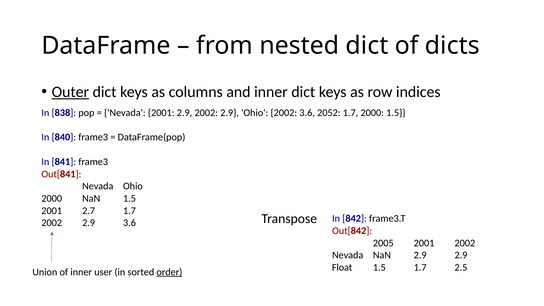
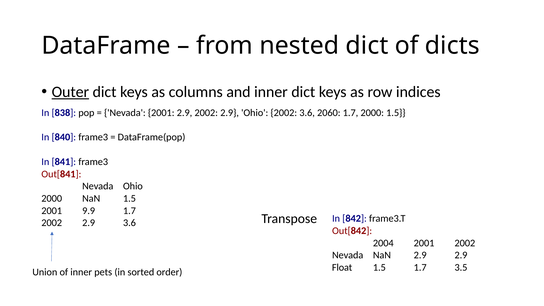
2052: 2052 -> 2060 (329, 113)
2.7: 2.7 -> 9.9 (89, 211)
2005: 2005 -> 2004 (383, 243)
2.5: 2.5 -> 3.5 (461, 267)
user: user -> pets (103, 272)
order underline: present -> none (169, 272)
